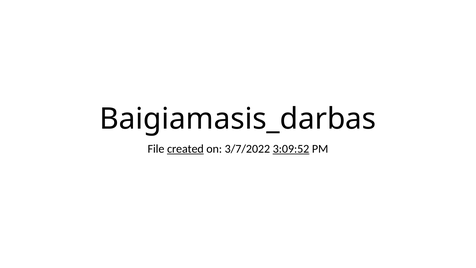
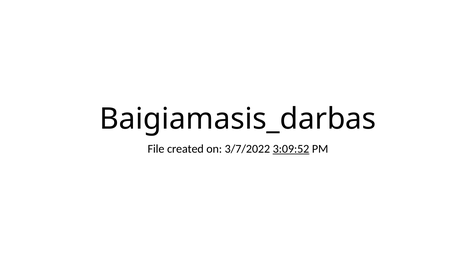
created underline: present -> none (185, 149)
